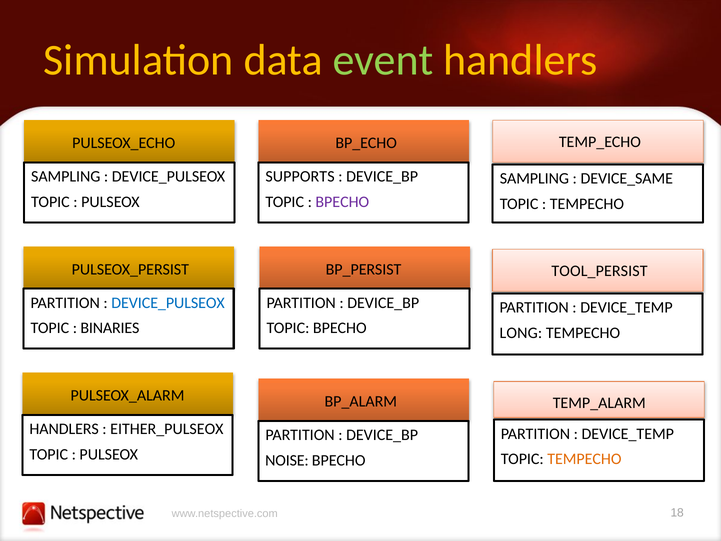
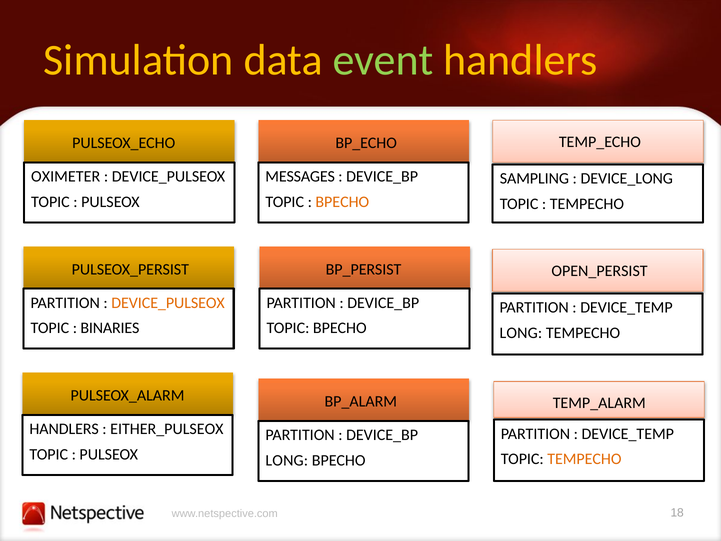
SAMPLING: SAMPLING -> OXIMETER (66, 177)
SUPPORTS: SUPPORTS -> MESSAGES (300, 177)
DEVICE_SAME: DEVICE_SAME -> DEVICE_LONG (627, 179)
BPECHO colour: purple -> orange (342, 202)
TOOL_PERSIST: TOOL_PERSIST -> OPEN_PERSIST (600, 271)
DEVICE_PULSEOX colour: blue -> orange (168, 303)
NOISE: NOISE -> LONG (287, 460)
